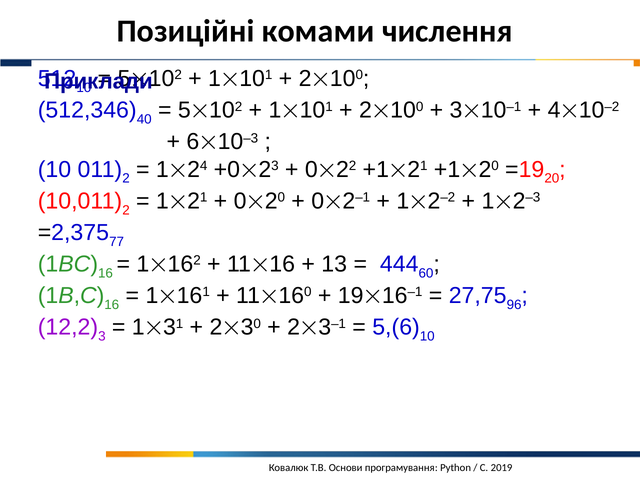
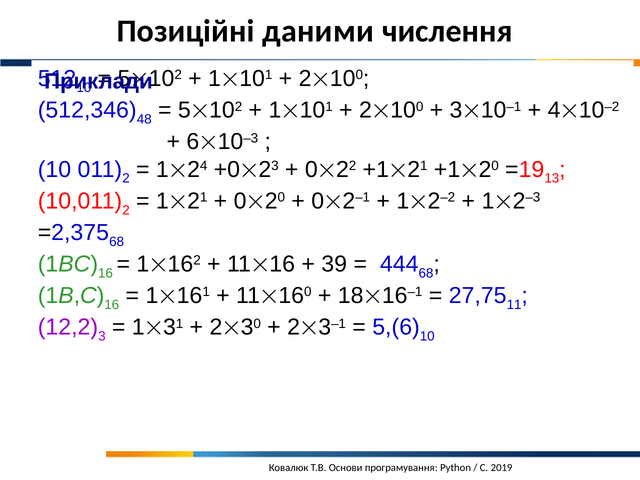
комами: комами -> даними (318, 31)
40: 40 -> 48 (144, 119)
20: 20 -> 13 (552, 179)
77: 77 -> 68 (117, 242)
13: 13 -> 39 (334, 264)
60: 60 -> 68 (426, 273)
19: 19 -> 18 (351, 296)
96: 96 -> 11 (514, 305)
